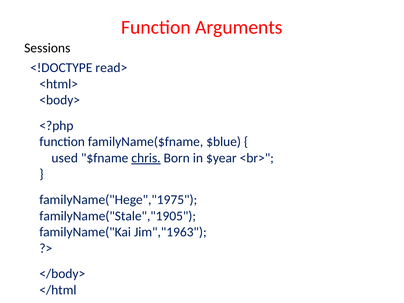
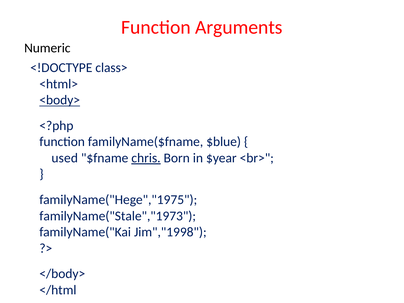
Sessions: Sessions -> Numeric (47, 48)
read>: read> -> class> (111, 68)
<body> underline: none -> present (60, 100)
familyName("Stale","1905: familyName("Stale","1905 -> familyName("Stale","1973 (118, 216)
Jim","1963: Jim","1963 -> Jim","1998 (170, 232)
